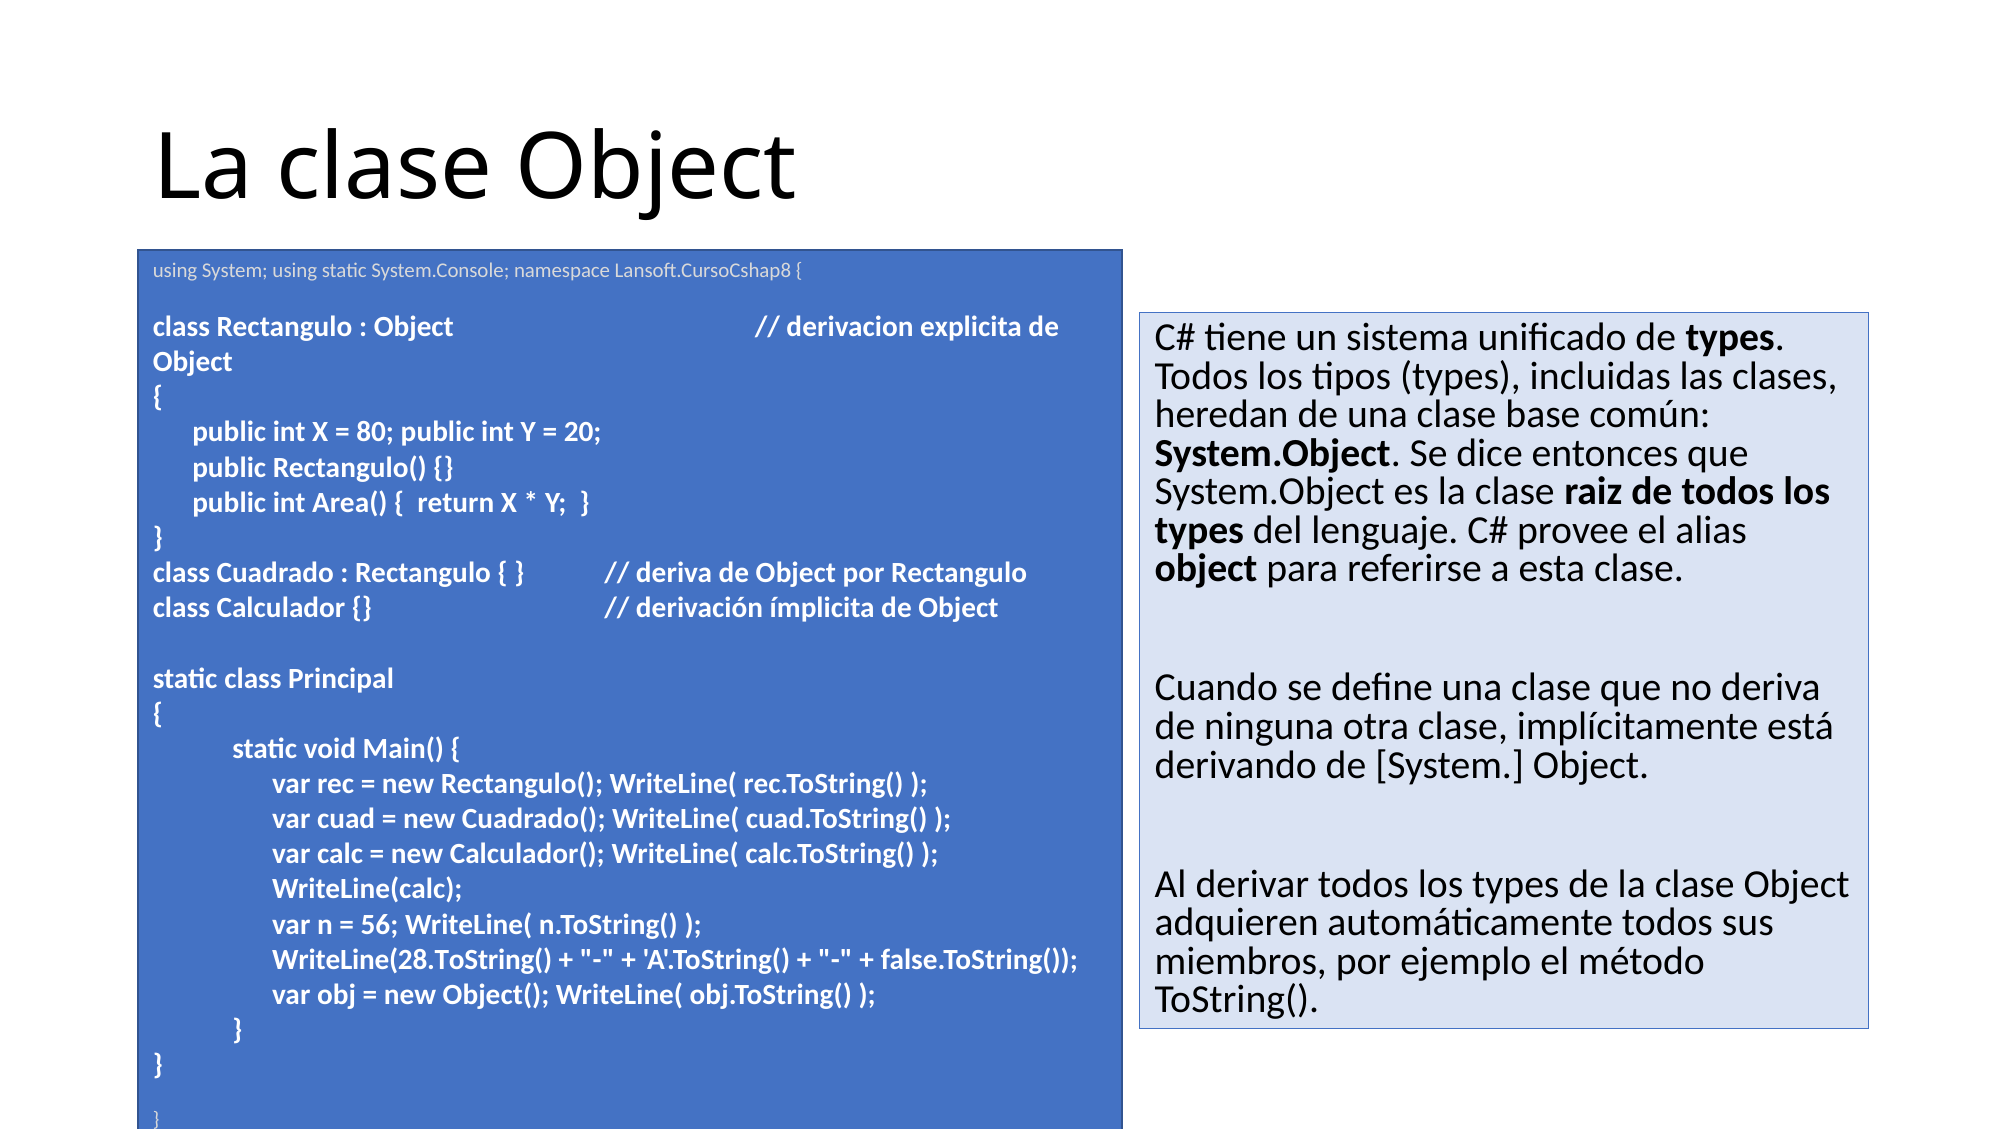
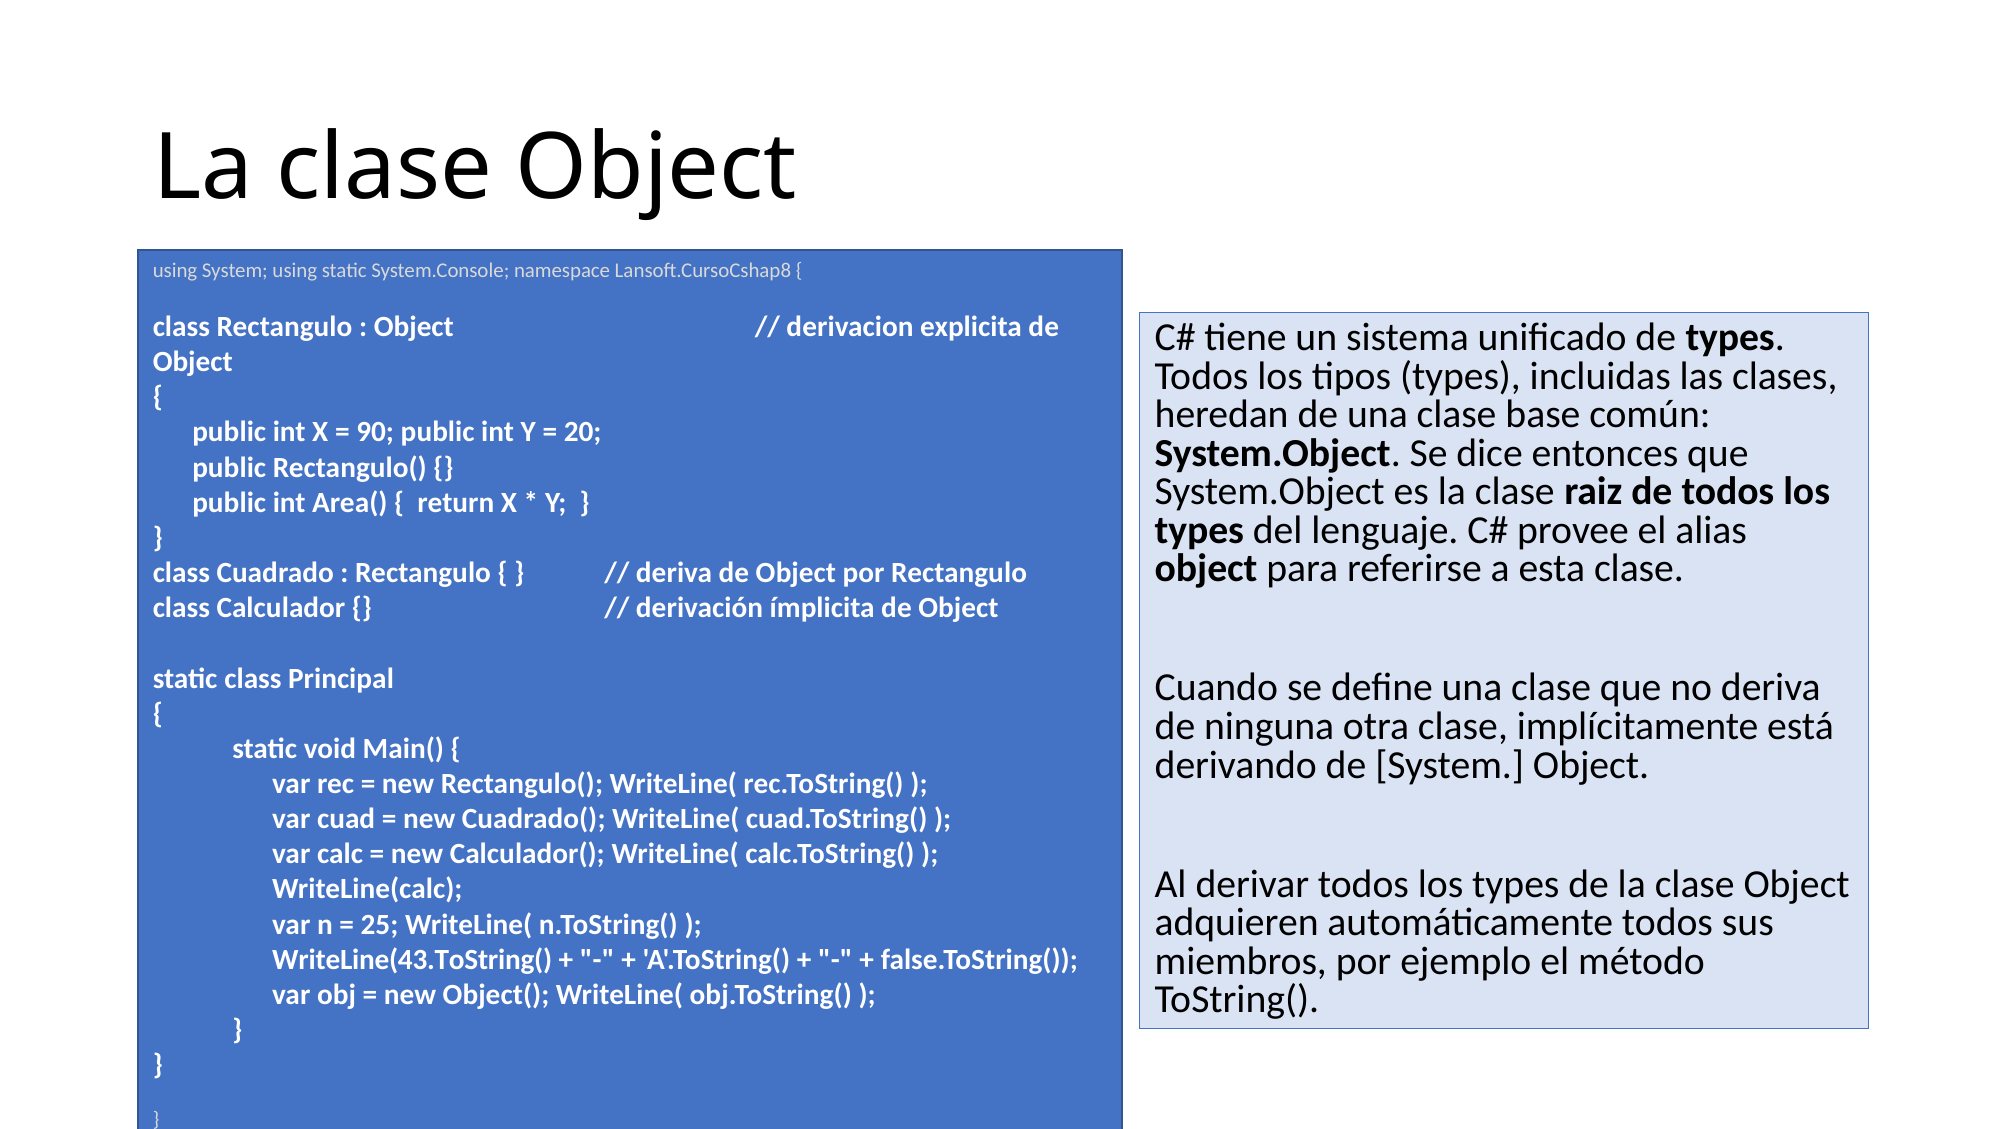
80: 80 -> 90 (375, 432)
56: 56 -> 25 (379, 924)
WriteLine(28.ToString(: WriteLine(28.ToString( -> WriteLine(43.ToString( (412, 959)
